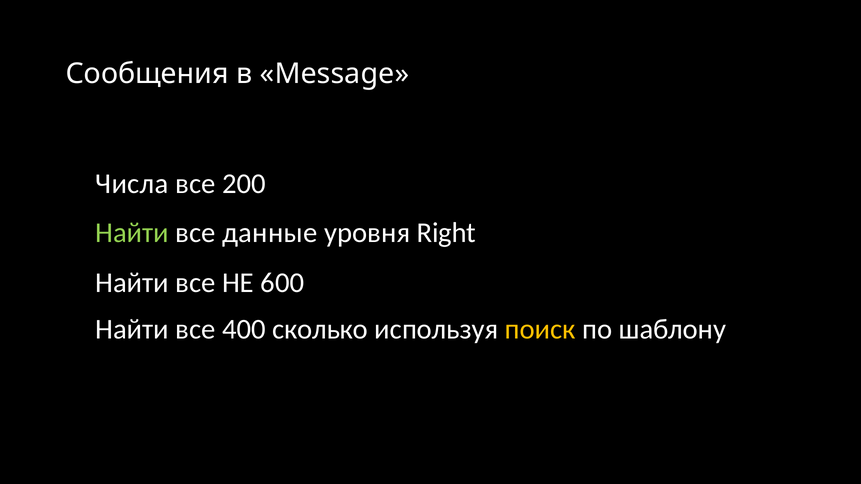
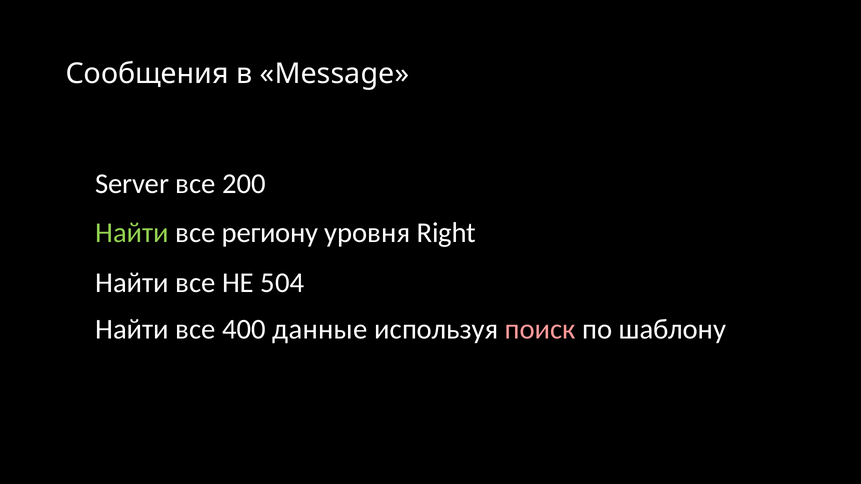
Числа: Числа -> Server (132, 184)
данные: данные -> региону (270, 233)
600: 600 -> 504 (282, 283)
сколько: сколько -> данные (320, 330)
поиск colour: yellow -> pink (540, 330)
